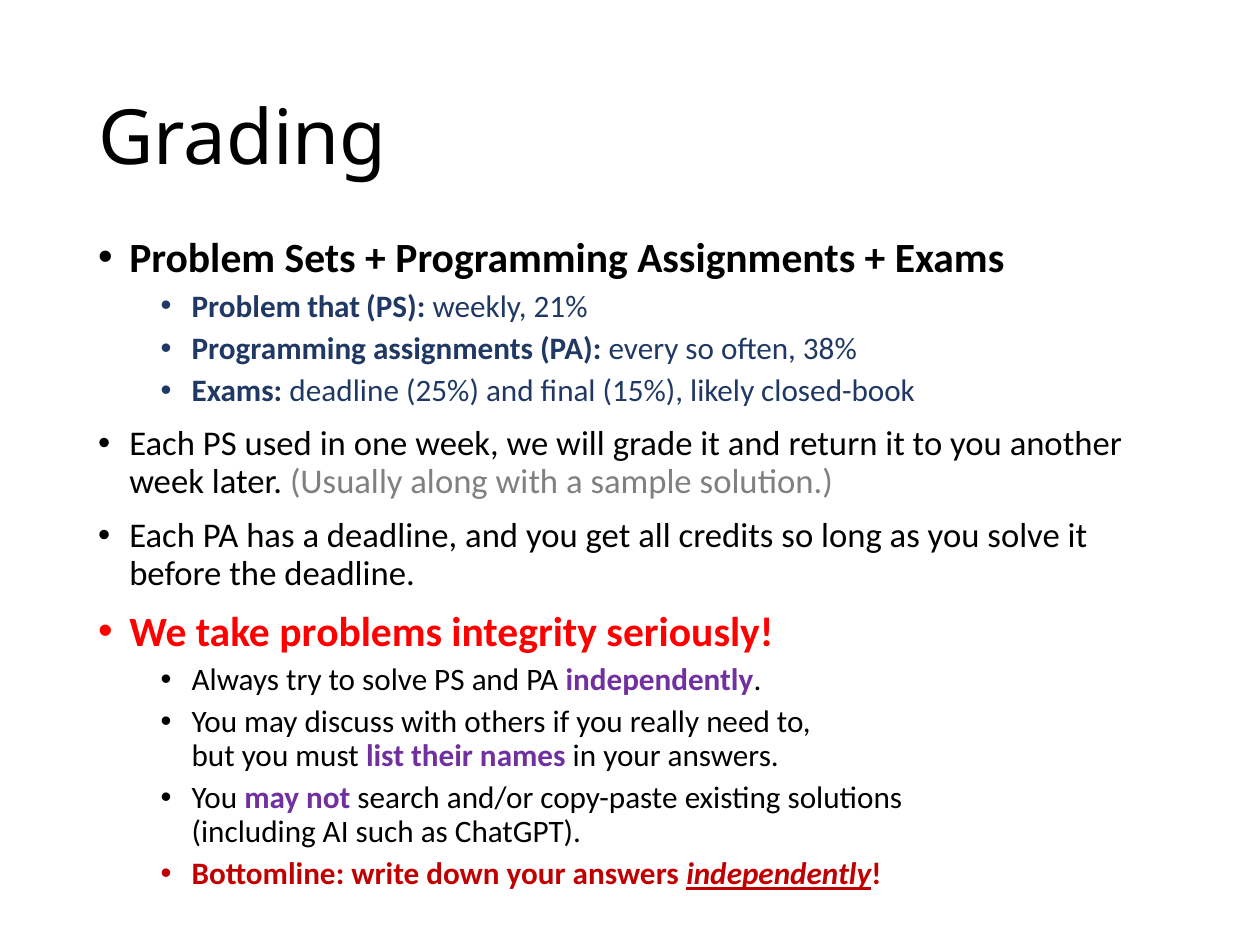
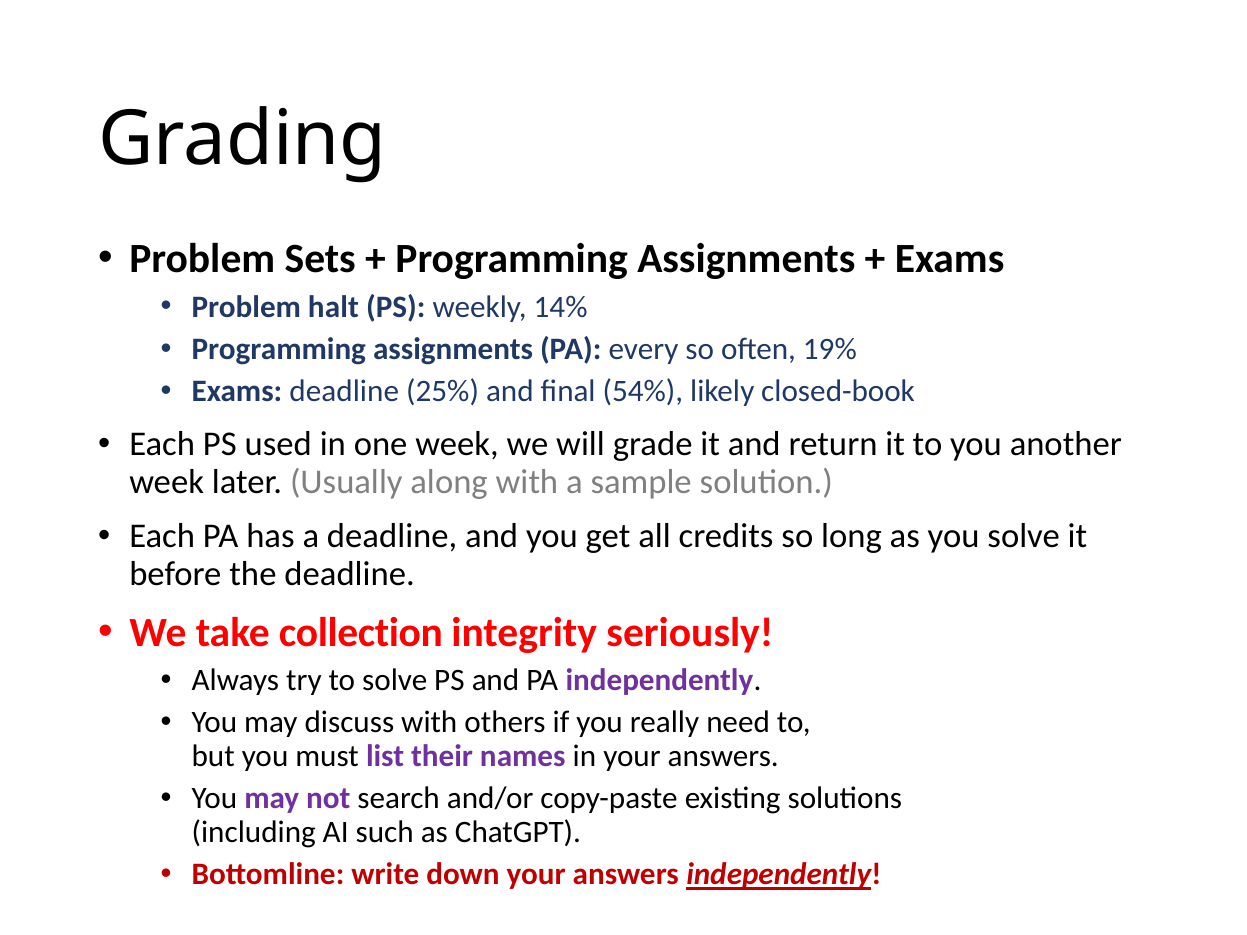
that: that -> halt (333, 307)
21%: 21% -> 14% (561, 307)
38%: 38% -> 19% (830, 349)
15%: 15% -> 54% (643, 392)
problems: problems -> collection (361, 632)
